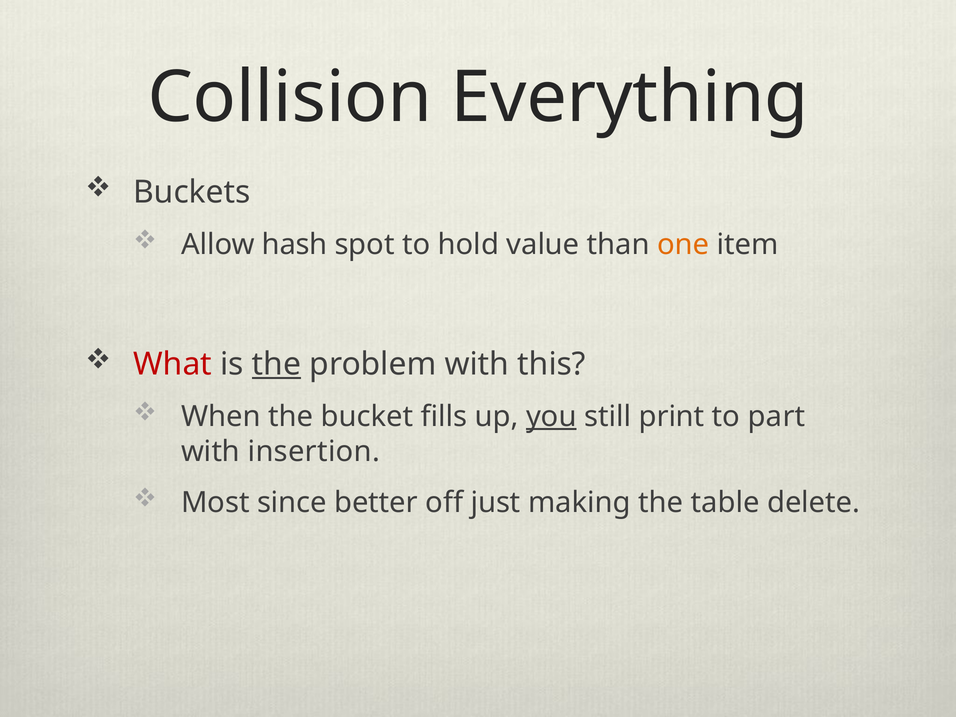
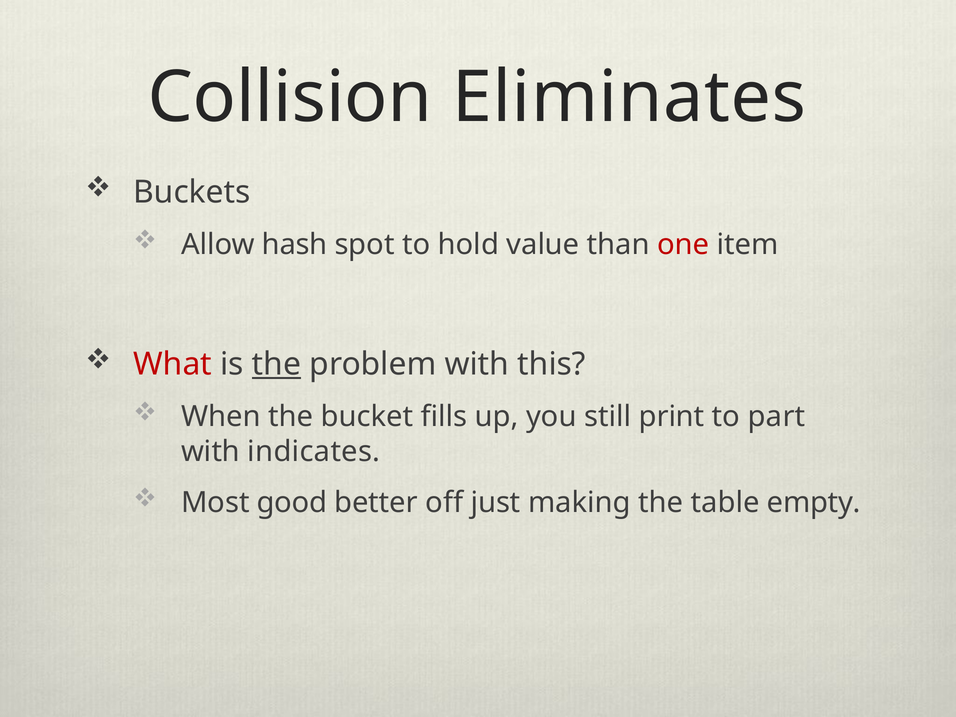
Everything: Everything -> Eliminates (629, 98)
one colour: orange -> red (683, 244)
you underline: present -> none (551, 416)
insertion: insertion -> indicates (314, 452)
since: since -> good (292, 502)
delete: delete -> empty (814, 502)
